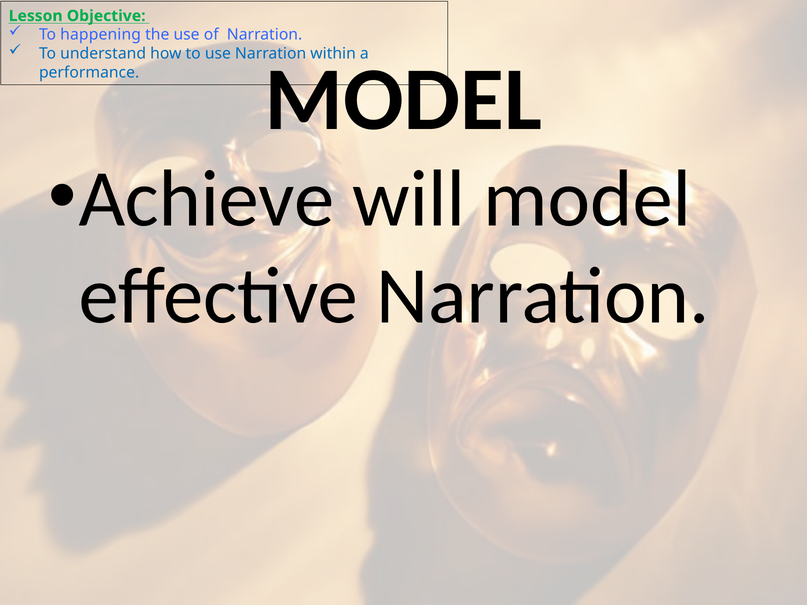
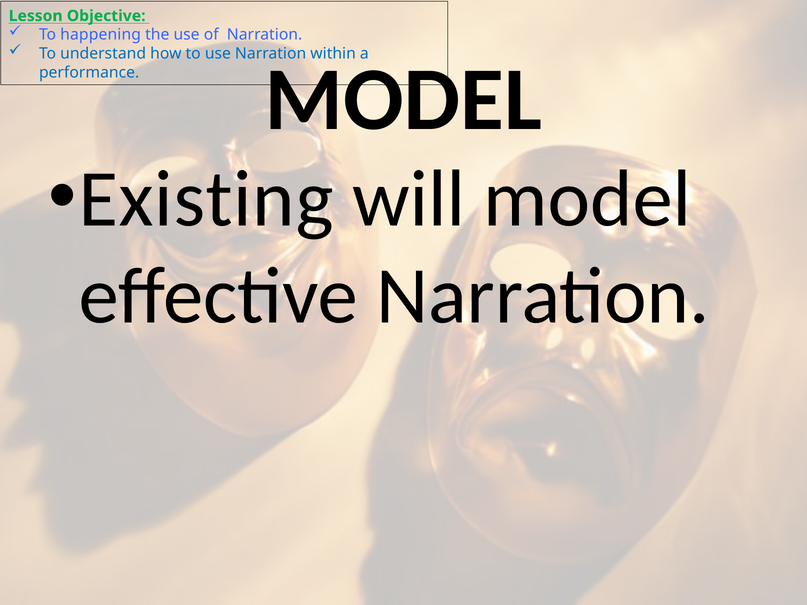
Achieve: Achieve -> Existing (206, 199)
